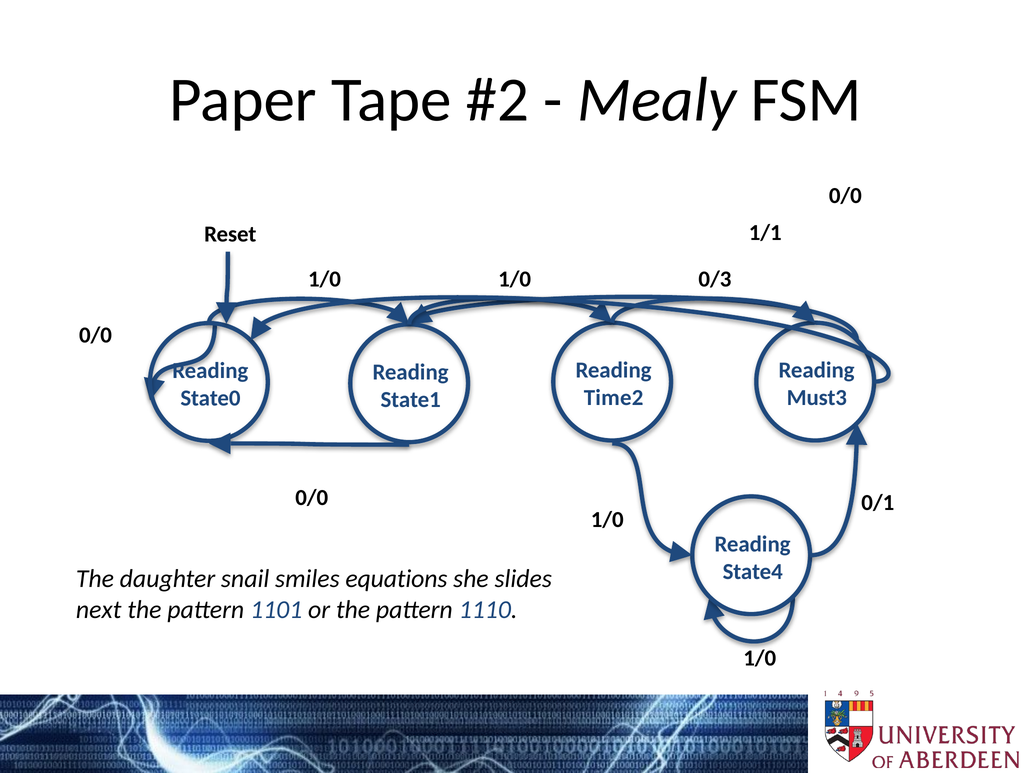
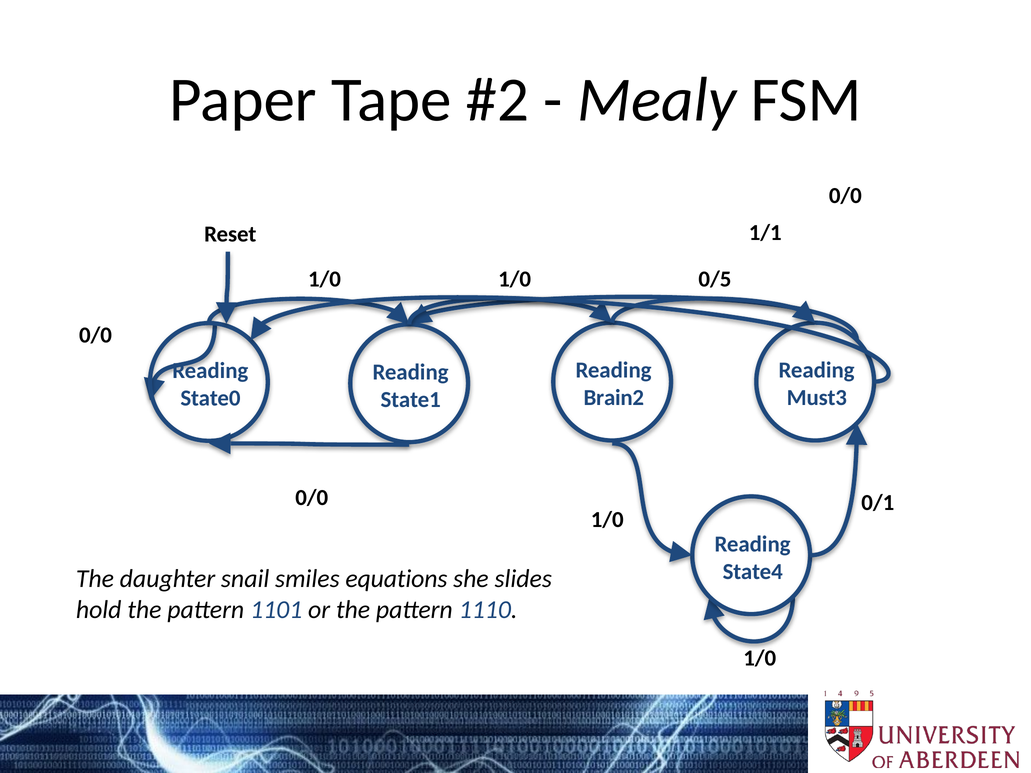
0/3: 0/3 -> 0/5 (715, 279)
Time2: Time2 -> Brain2 (614, 398)
next: next -> hold (99, 610)
